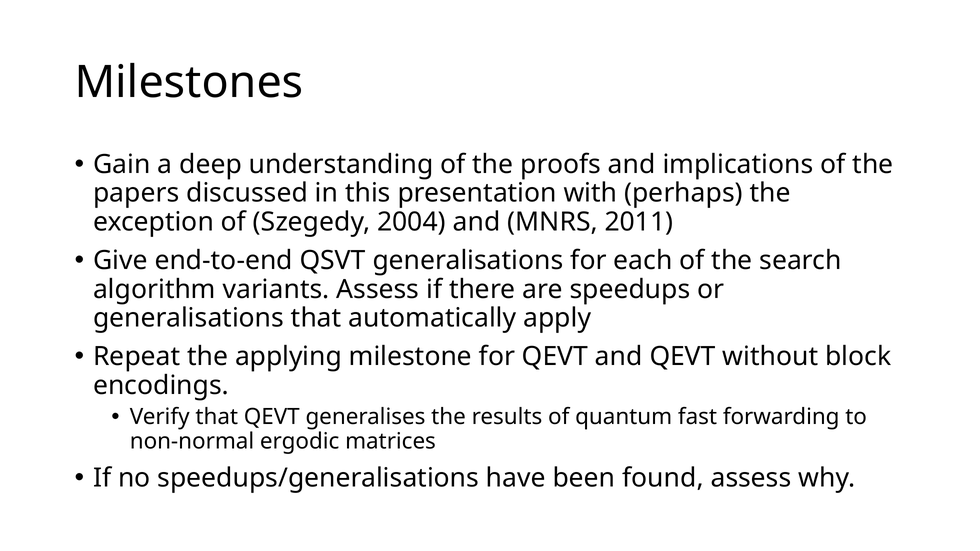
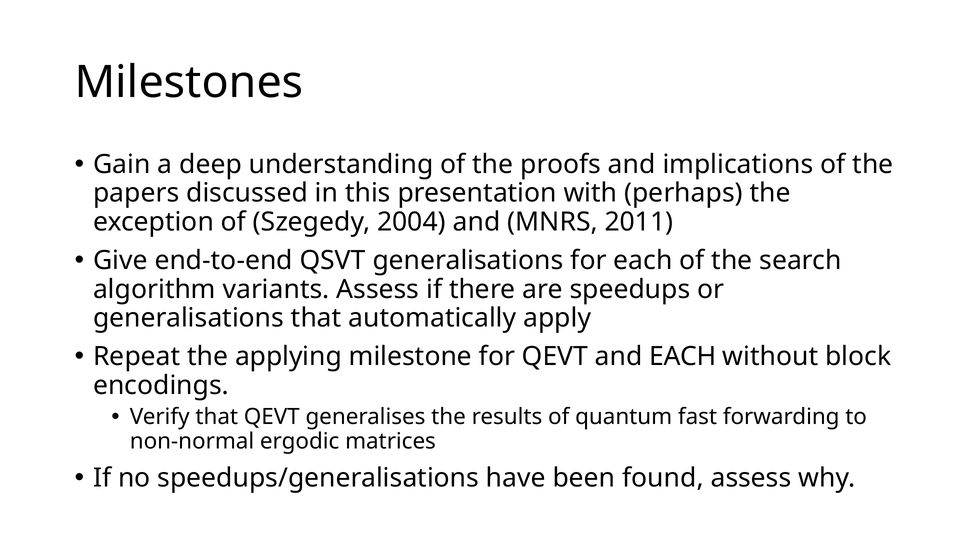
and QEVT: QEVT -> EACH (683, 357)
